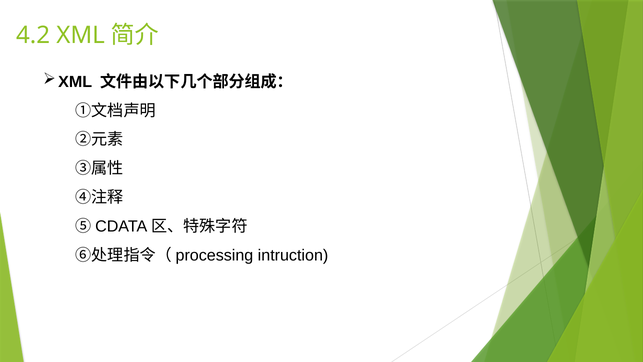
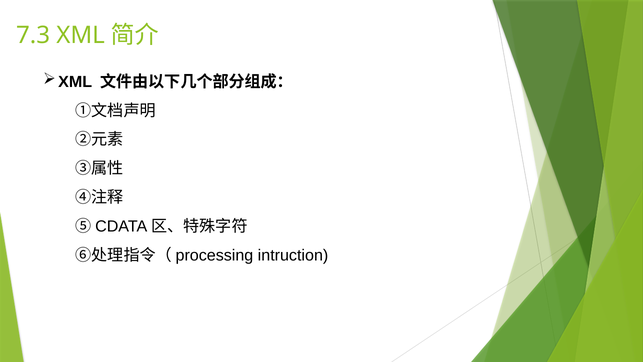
4.2: 4.2 -> 7.3 (33, 35)
